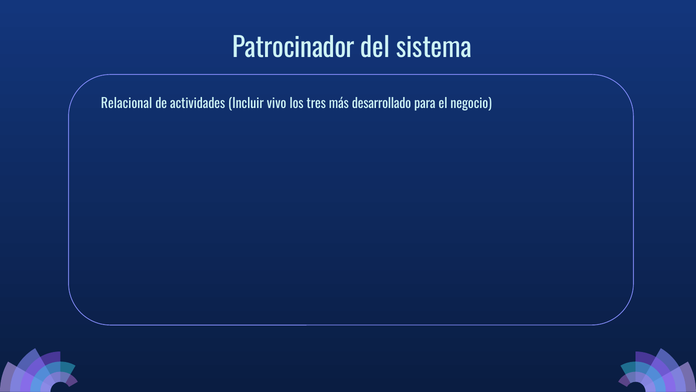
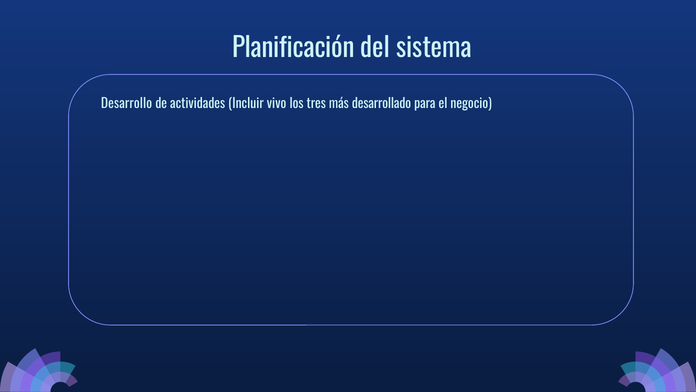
Patrocinador: Patrocinador -> Planificación (293, 48)
Relacional: Relacional -> Desarrollo (126, 104)
